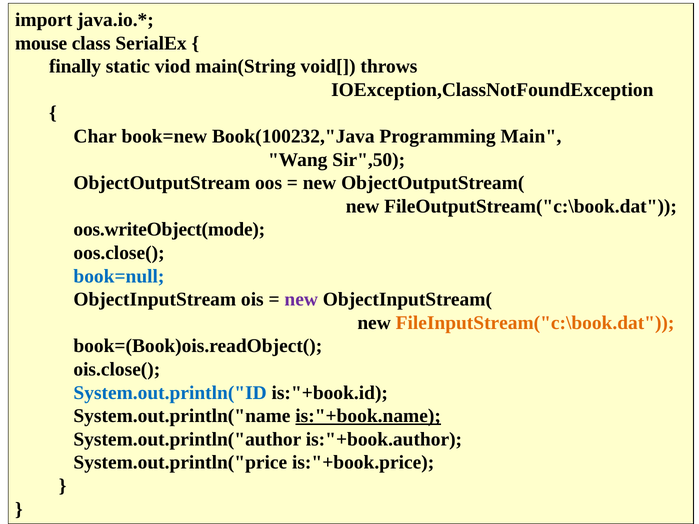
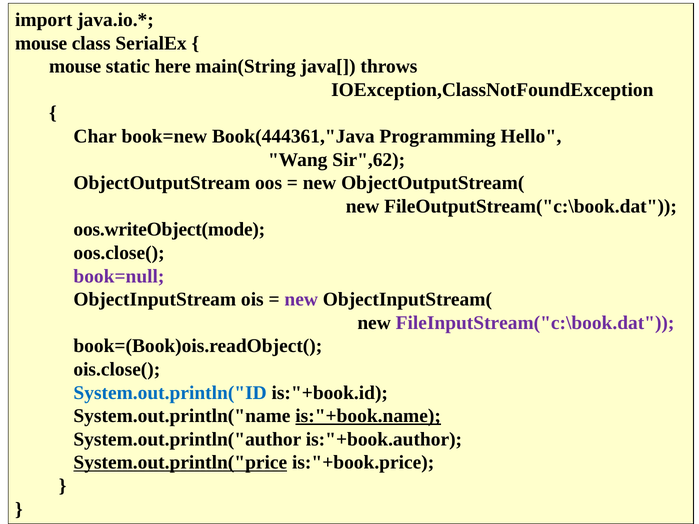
finally: finally -> mouse (75, 66)
viod: viod -> here (173, 66)
void[: void[ -> java[ (328, 66)
Book(100232,"Java: Book(100232,"Java -> Book(444361,"Java (293, 136)
Main: Main -> Hello (531, 136)
Sir",50: Sir",50 -> Sir",62 (369, 160)
book=null colour: blue -> purple (119, 276)
FileInputStream("c:\book.dat colour: orange -> purple (535, 323)
System.out.println("price underline: none -> present (180, 463)
